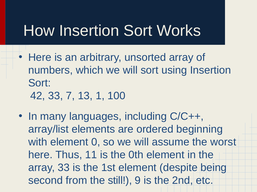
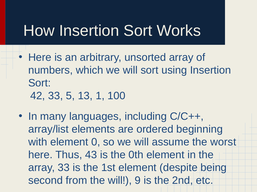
7: 7 -> 5 (70, 96)
11: 11 -> 43 (91, 155)
the still: still -> will (120, 181)
